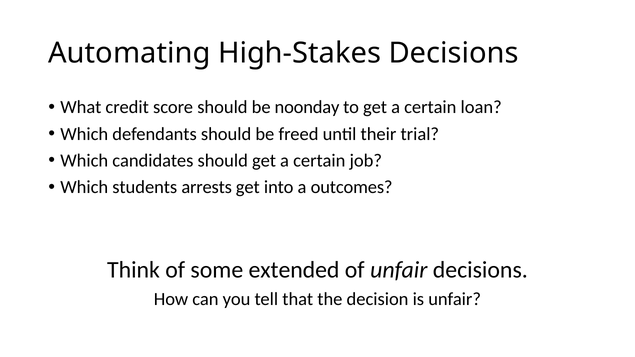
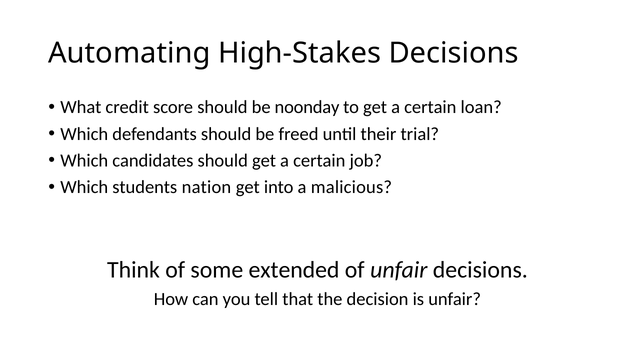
arrests: arrests -> nation (206, 187)
outcomes: outcomes -> malicious (351, 187)
